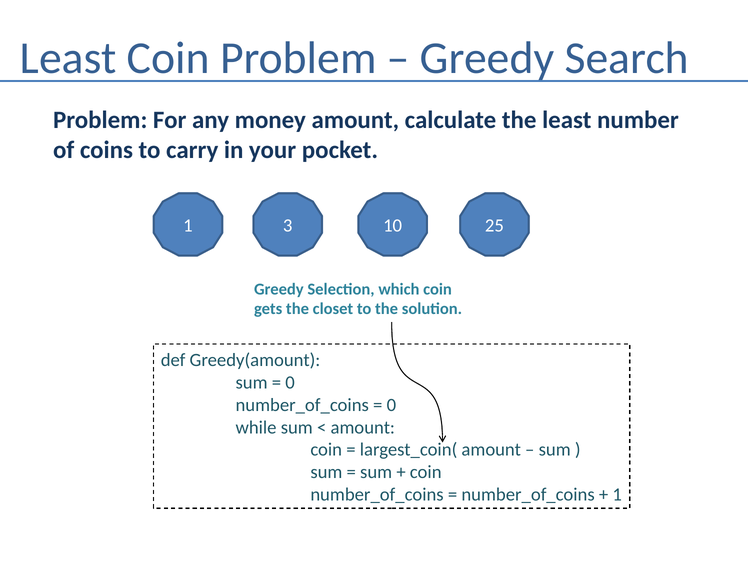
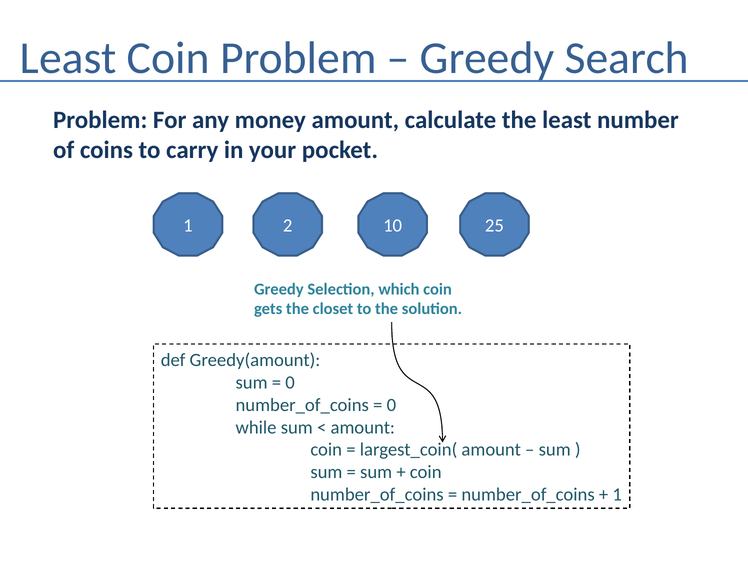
3: 3 -> 2 (288, 226)
